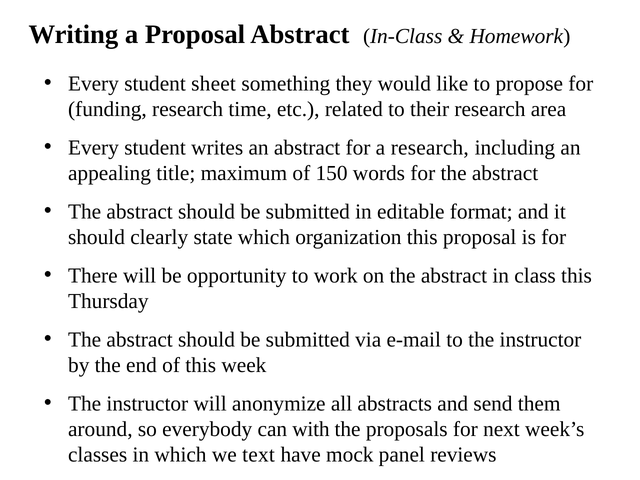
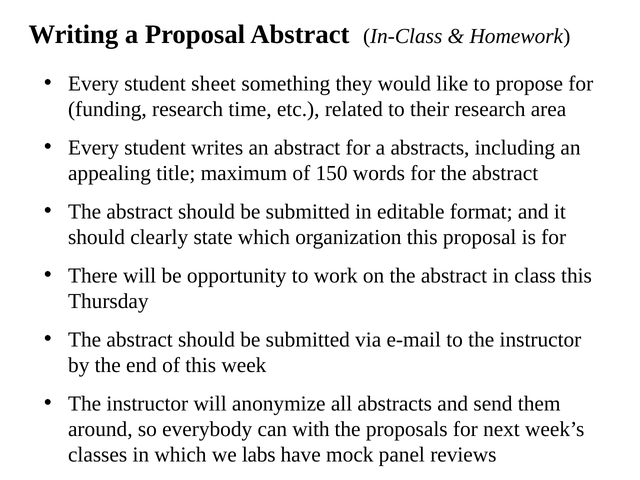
a research: research -> abstracts (430, 148)
text: text -> labs (259, 455)
